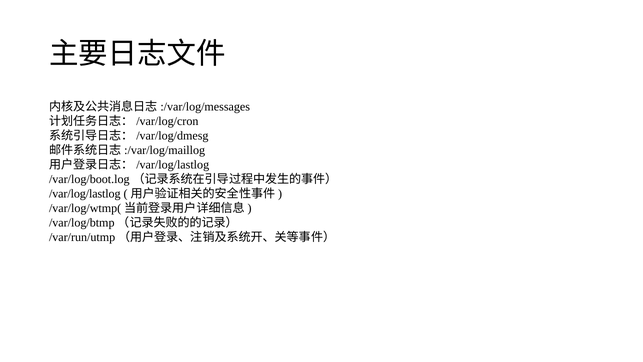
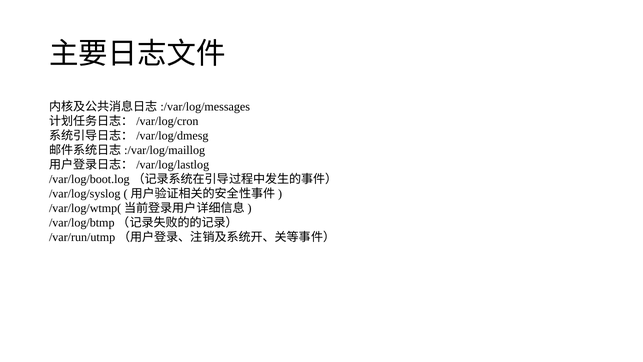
/var/log/lastlog: /var/log/lastlog -> /var/log/syslog (85, 194)
